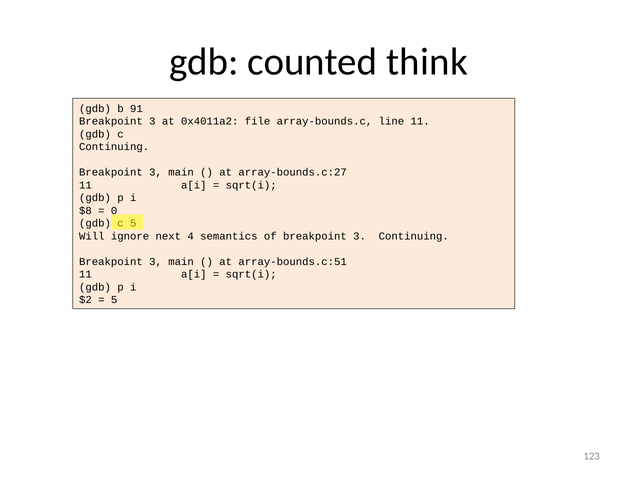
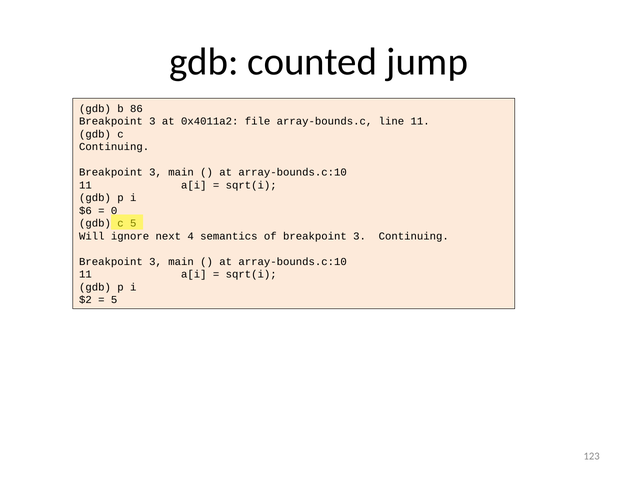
think: think -> jump (427, 62)
91: 91 -> 86 (136, 109)
array-bounds.c:27: array-bounds.c:27 -> array-bounds.c:10 (293, 173)
$8: $8 -> $6 (85, 211)
array-bounds.c:51: array-bounds.c:51 -> array-bounds.c:10 (293, 262)
